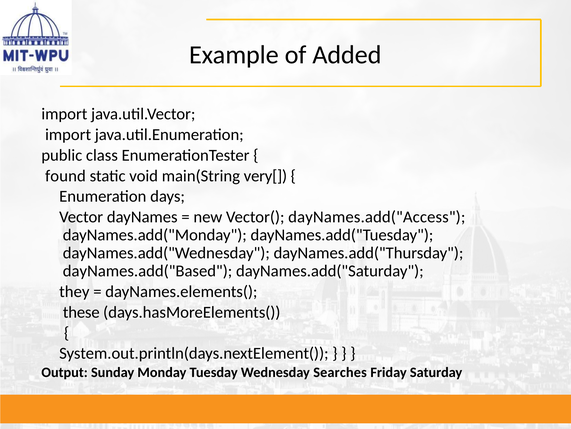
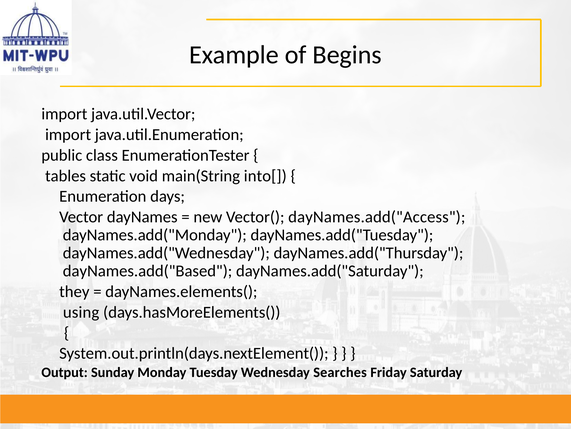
Added: Added -> Begins (347, 55)
found: found -> tables (66, 176)
very[: very[ -> into[ (265, 176)
these: these -> using (81, 312)
